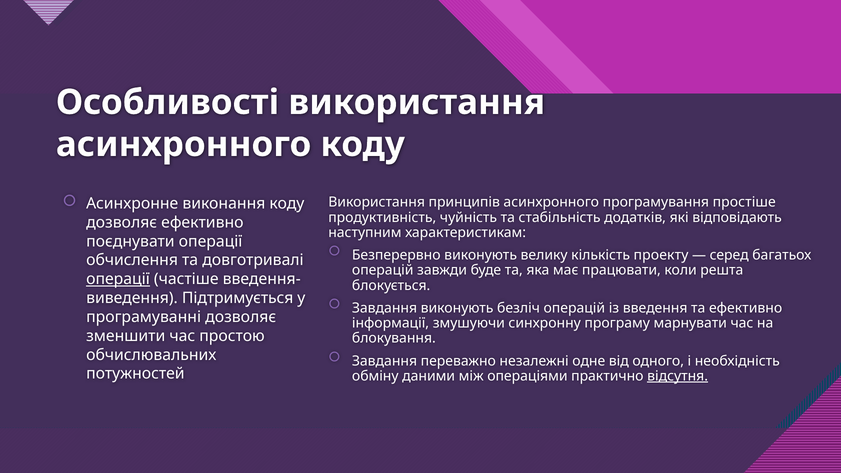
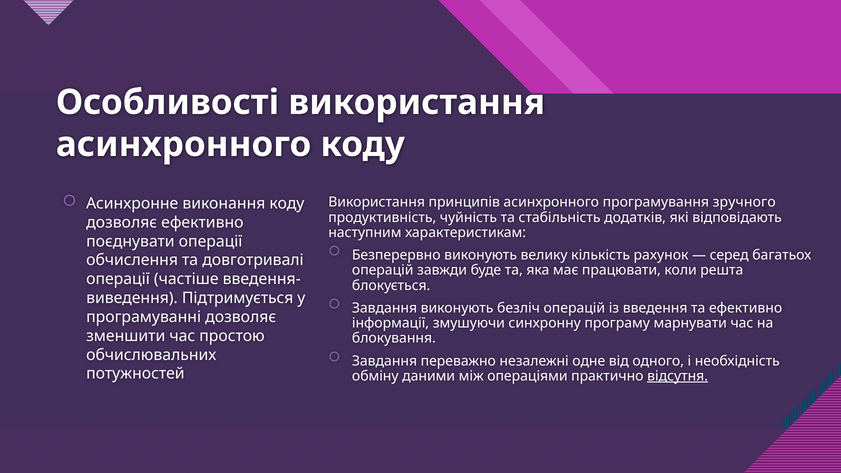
простіше: простіше -> зручного (744, 202)
проекту: проекту -> рахунок (661, 255)
операції underline: present -> none (118, 279)
